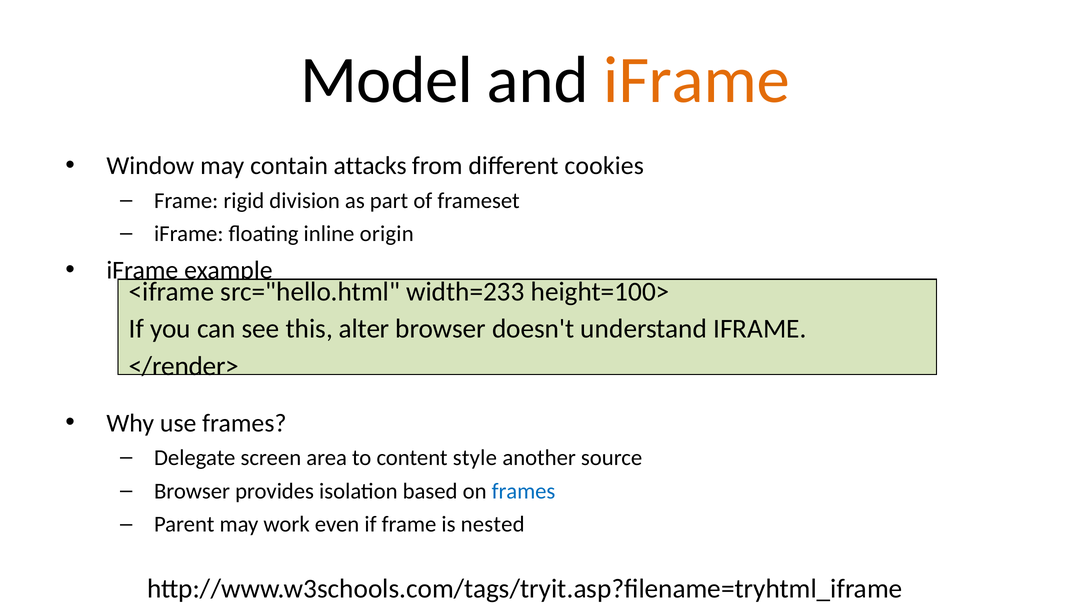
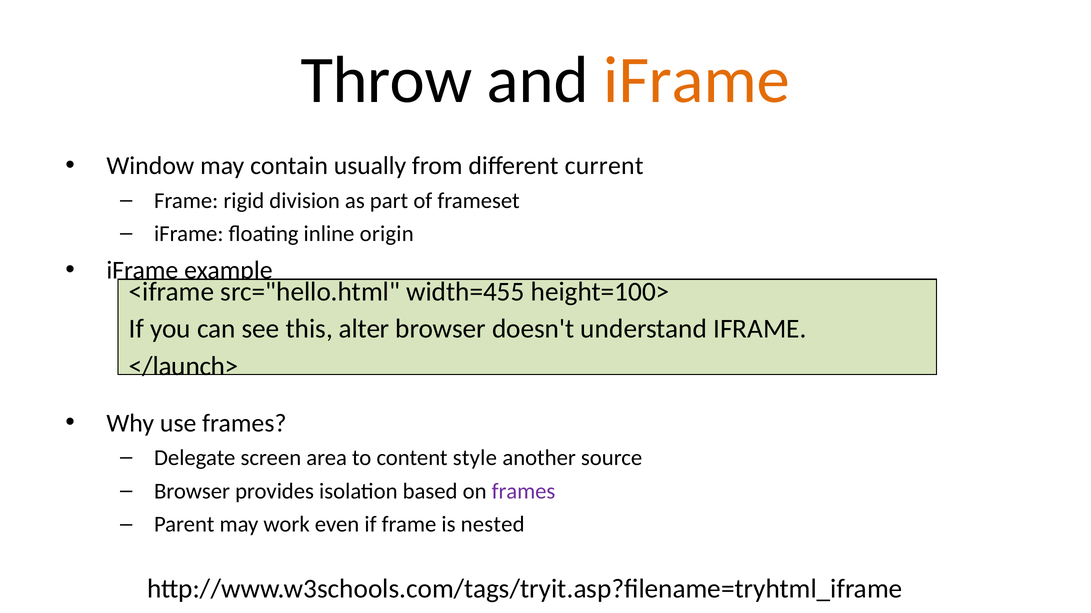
Model: Model -> Throw (386, 80)
attacks: attacks -> usually (370, 166)
cookies: cookies -> current (604, 166)
width=233: width=233 -> width=455 (465, 292)
</render>: </render> -> </launch> (184, 366)
frames colour: blue -> purple (523, 492)
